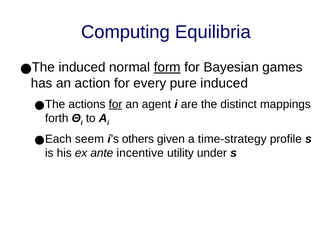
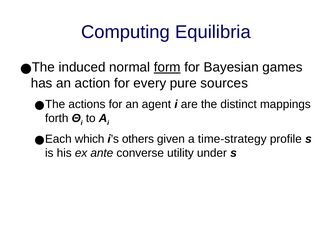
pure induced: induced -> sources (224, 83)
for underline: present -> none (115, 104)
seem: seem -> which (90, 139)
incentive: incentive -> converse (140, 153)
